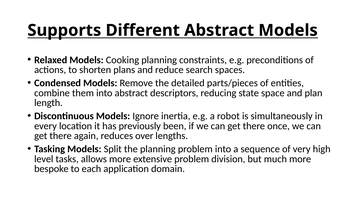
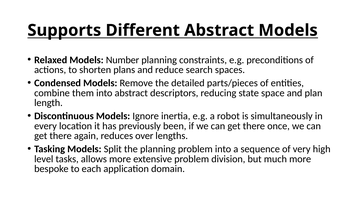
Cooking: Cooking -> Number (123, 60)
